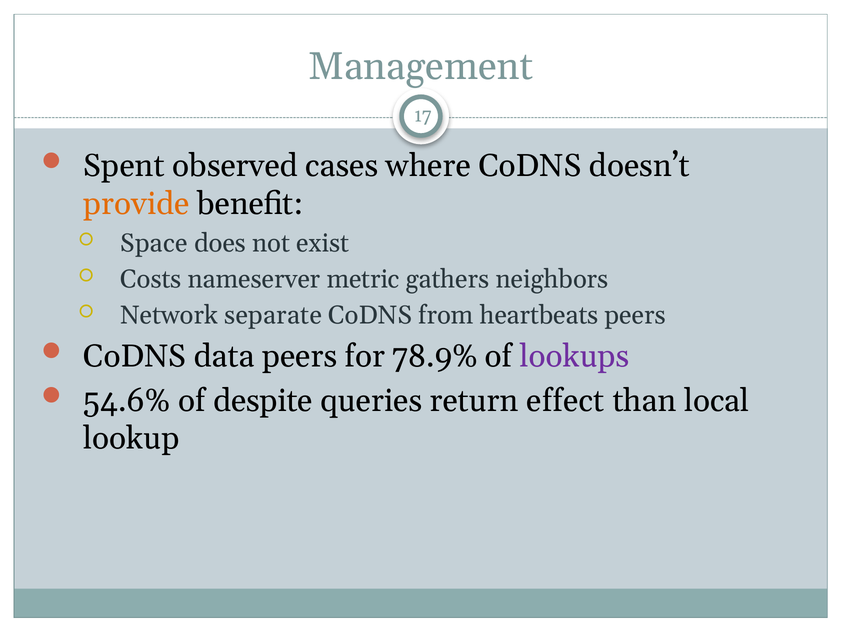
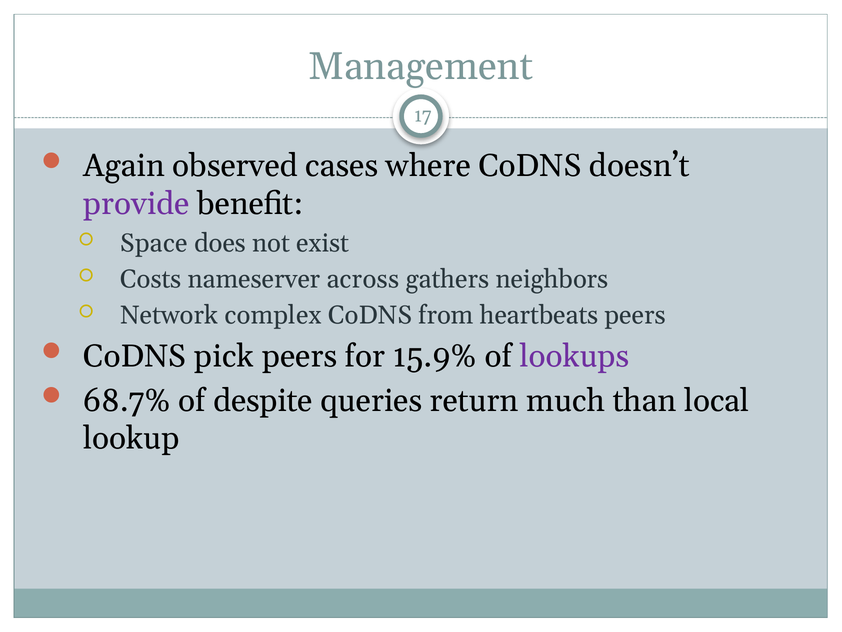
Spent: Spent -> Again (124, 166)
provide colour: orange -> purple (137, 204)
metric: metric -> across (363, 279)
separate: separate -> complex (273, 315)
data: data -> pick (224, 356)
78.9%: 78.9% -> 15.9% (435, 356)
54.6%: 54.6% -> 68.7% (127, 400)
effect: effect -> much (566, 400)
